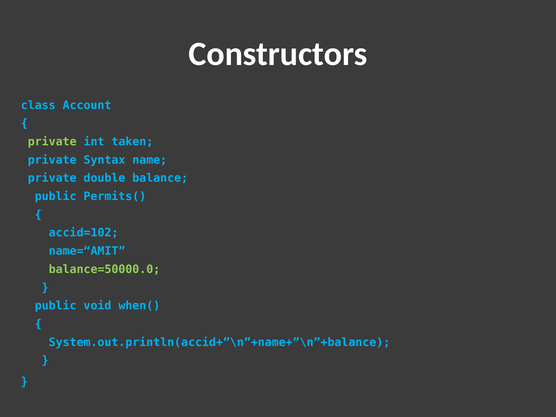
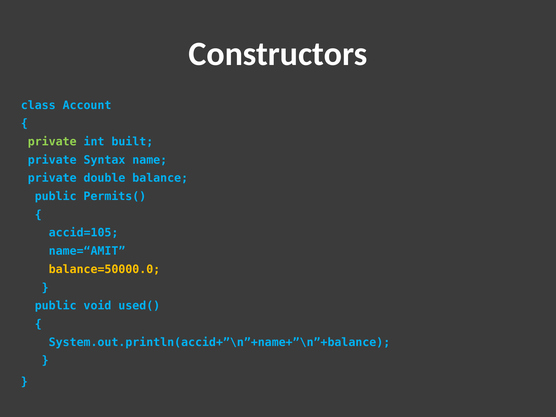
taken: taken -> built (132, 142)
accid=102: accid=102 -> accid=105 (84, 233)
balance=50000.0 colour: light green -> yellow (104, 269)
when(: when( -> used( (139, 306)
